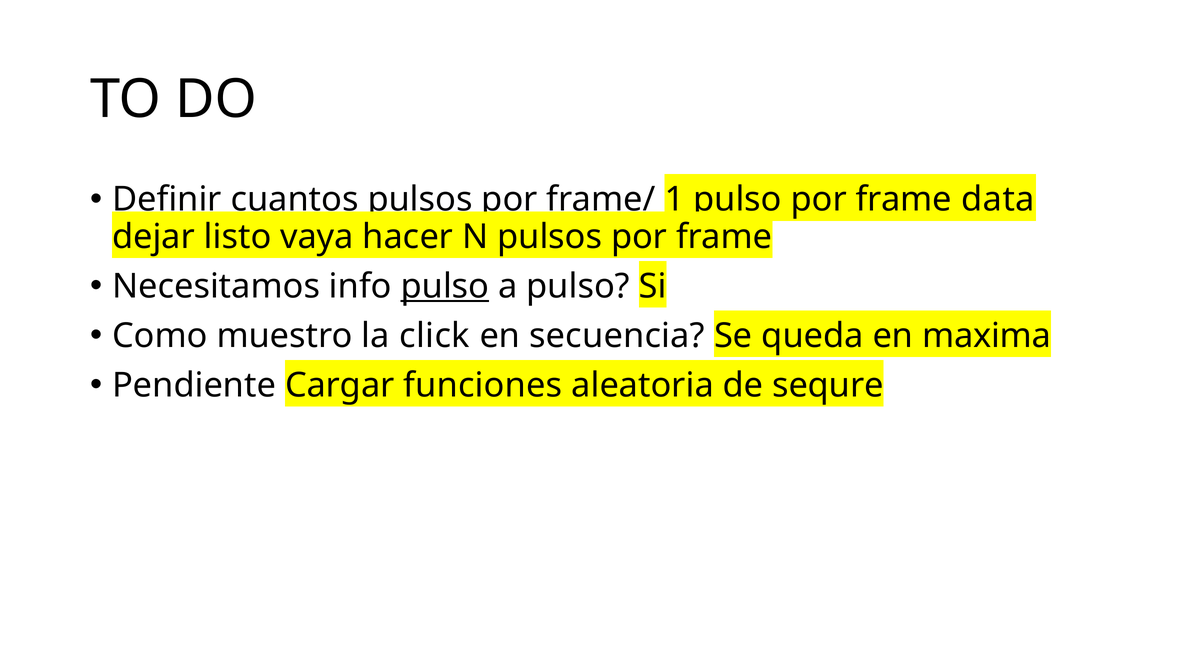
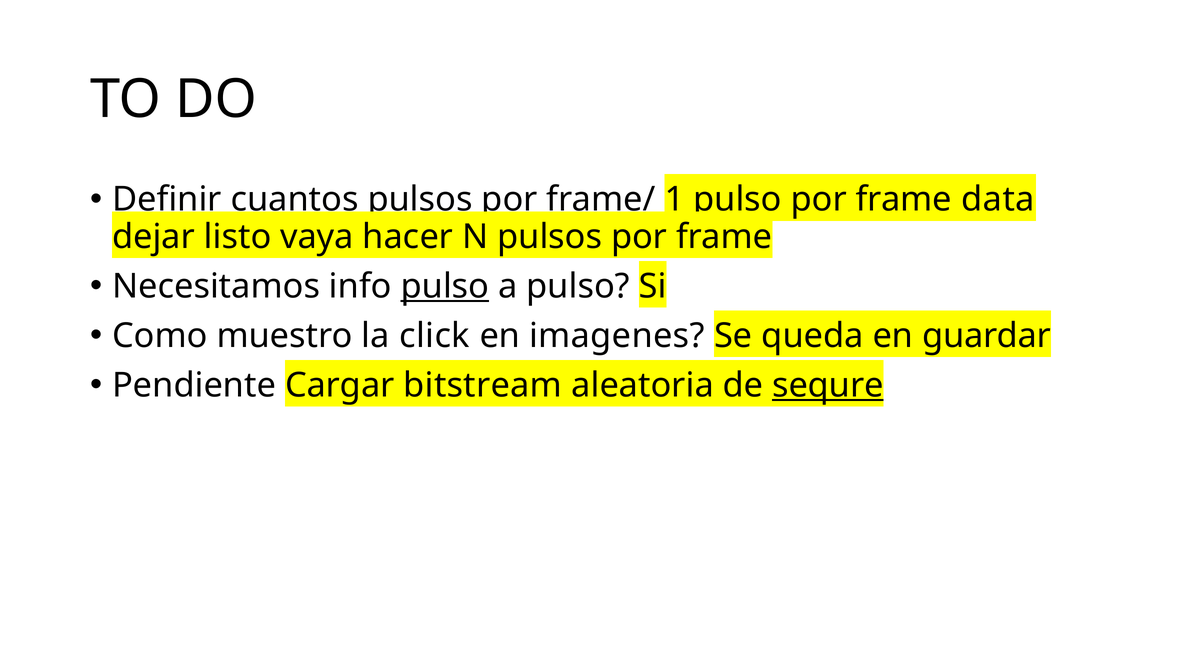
secuencia: secuencia -> imagenes (617, 336)
maxima: maxima -> guardar (987, 336)
funciones: funciones -> bitstream (483, 385)
sequre underline: none -> present (828, 385)
